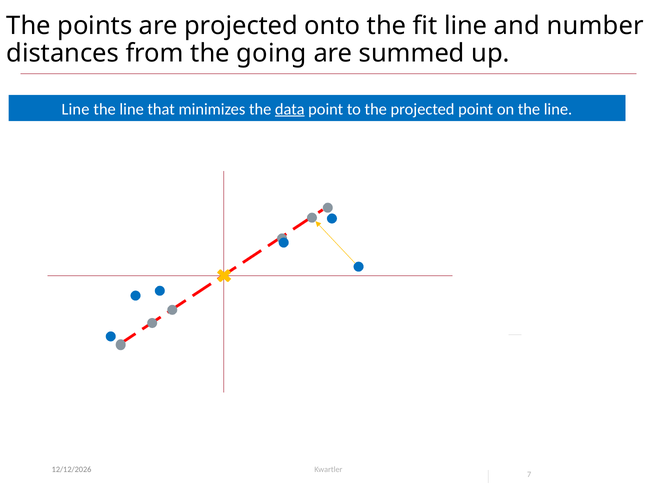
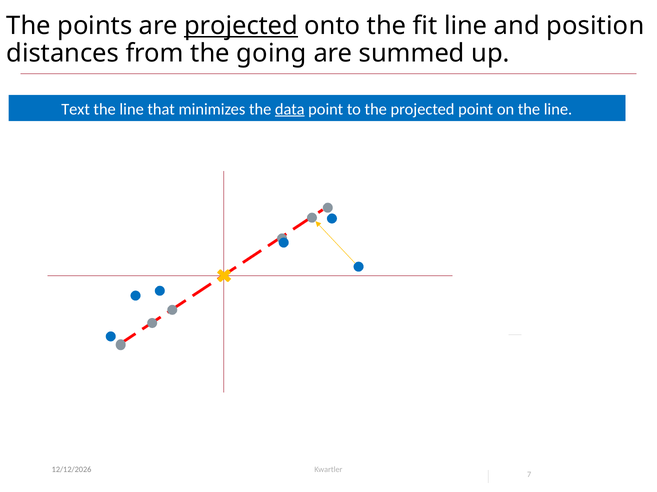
projected underline: none -> present (241, 26)
number: number -> position (595, 26)
Line: Line -> Text (76, 109)
